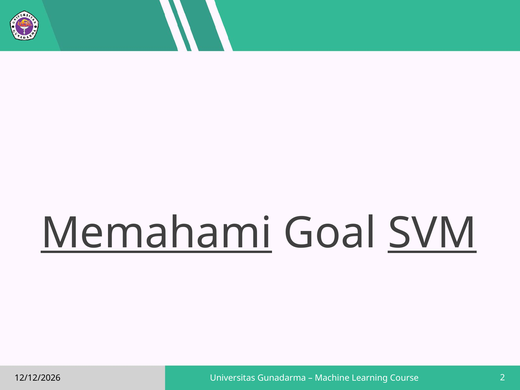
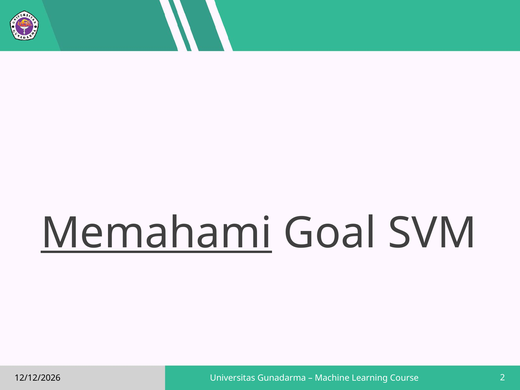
SVM underline: present -> none (432, 233)
